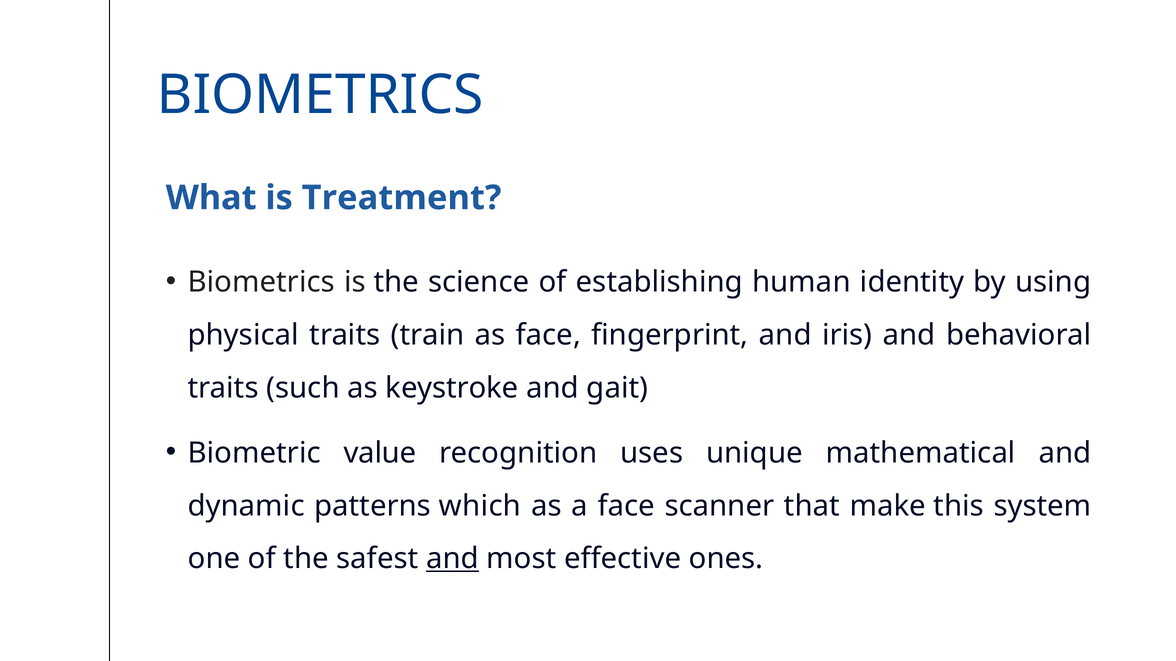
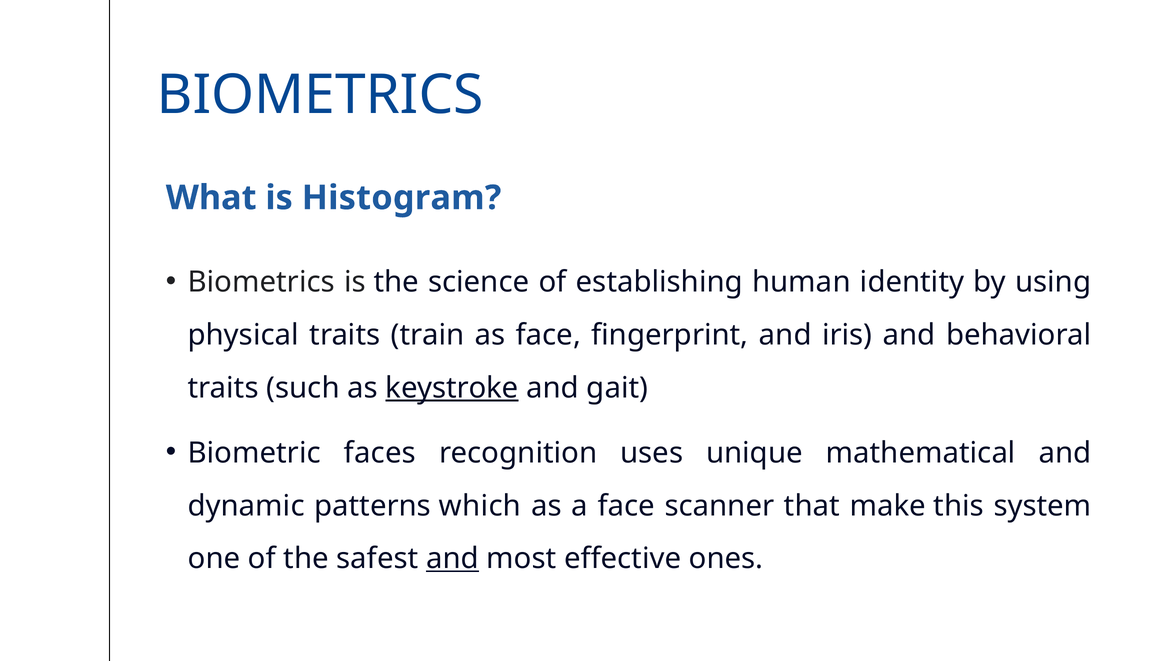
Treatment: Treatment -> Histogram (401, 198)
keystroke underline: none -> present (452, 388)
value: value -> faces (380, 453)
